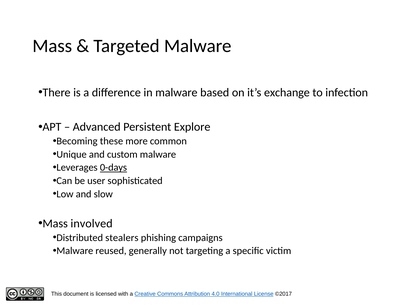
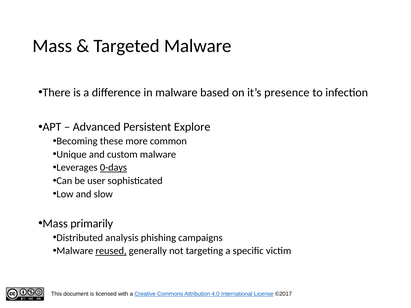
exchange: exchange -> presence (287, 93)
involved: involved -> primarily (92, 224)
stealers: stealers -> analysis (122, 238)
reused underline: none -> present (111, 251)
